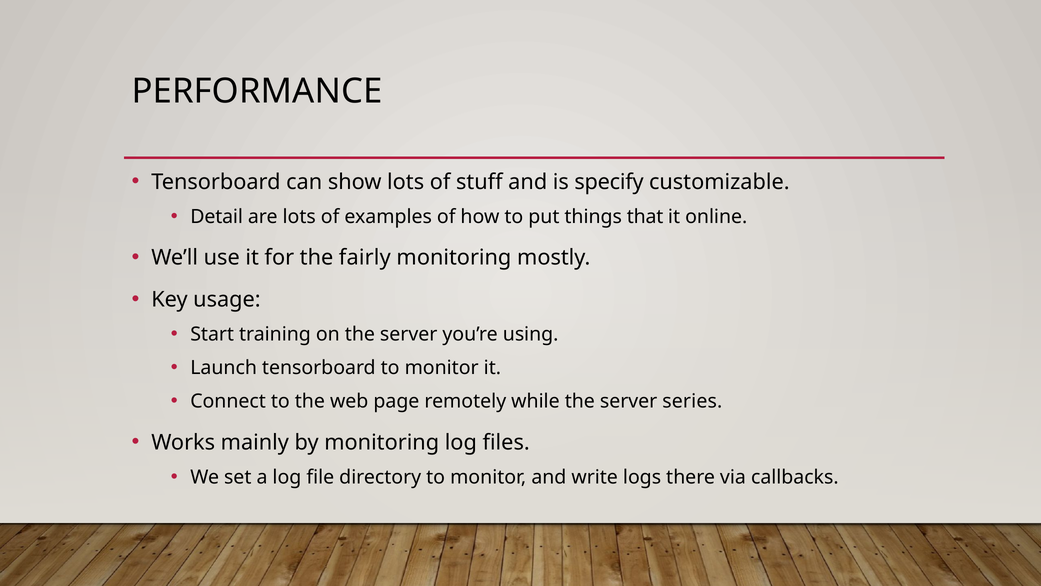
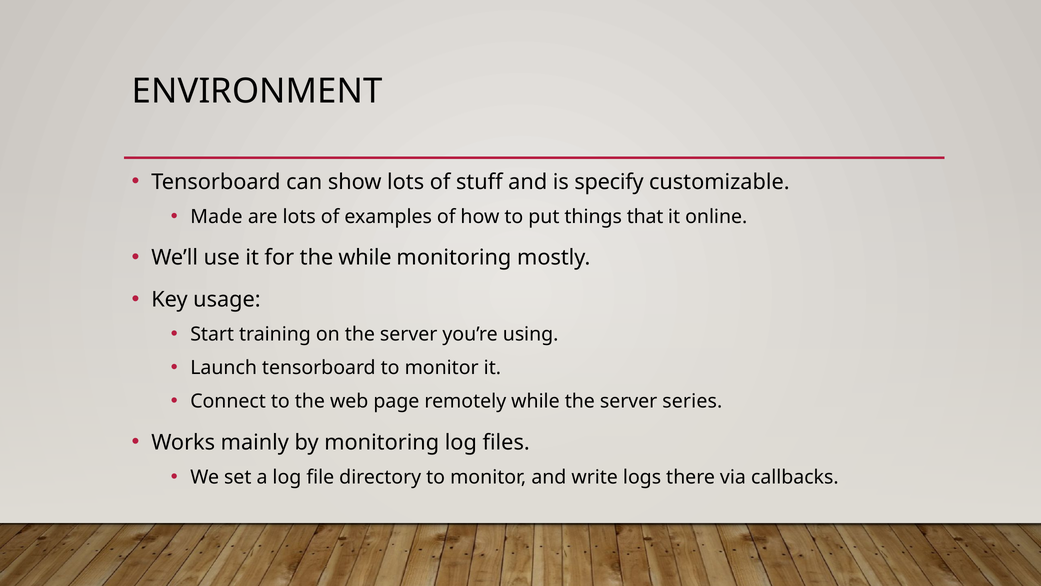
PERFORMANCE: PERFORMANCE -> ENVIRONMENT (257, 91)
Detail: Detail -> Made (216, 217)
the fairly: fairly -> while (365, 257)
